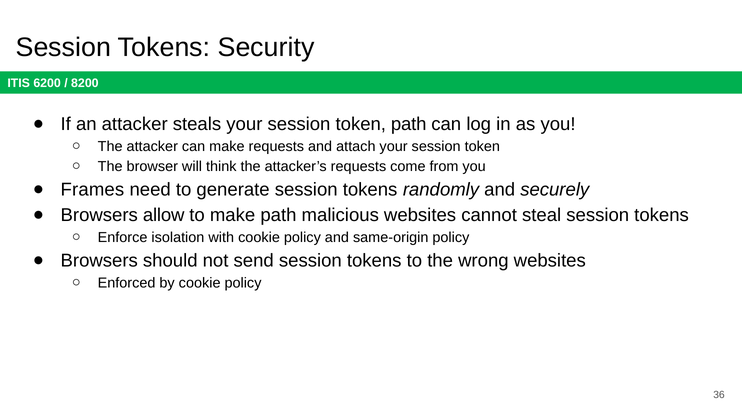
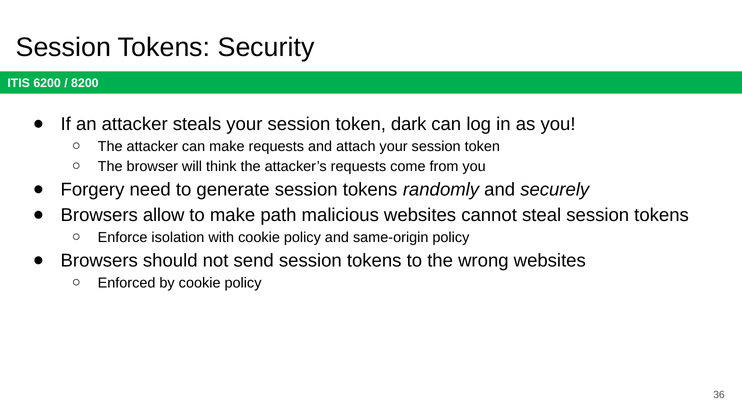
token path: path -> dark (409, 124)
Frames: Frames -> Forgery (93, 190)
